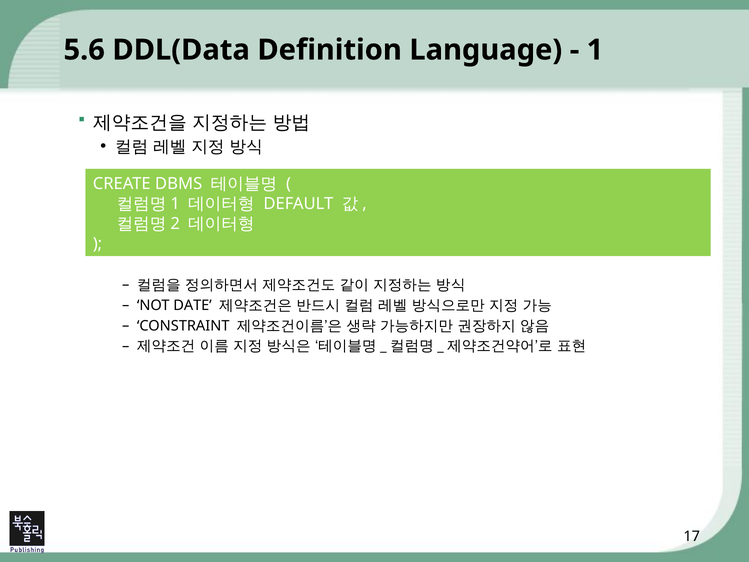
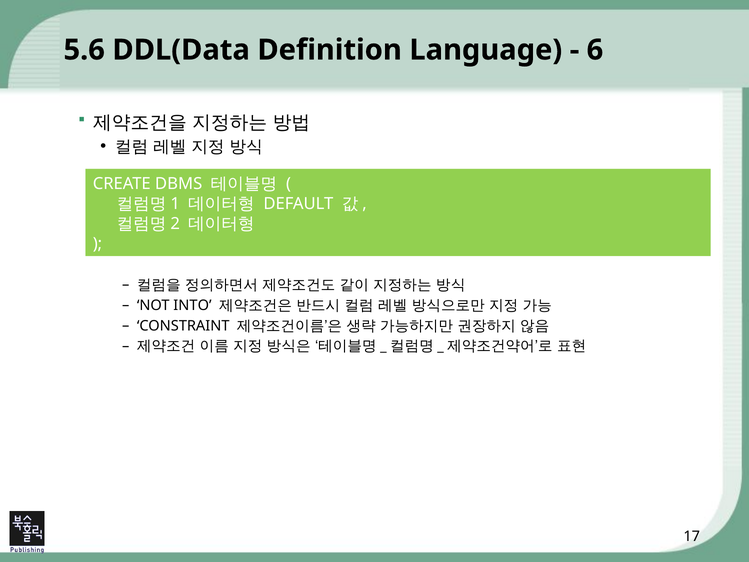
1: 1 -> 6 (595, 50)
DATE: DATE -> INTO (193, 305)
